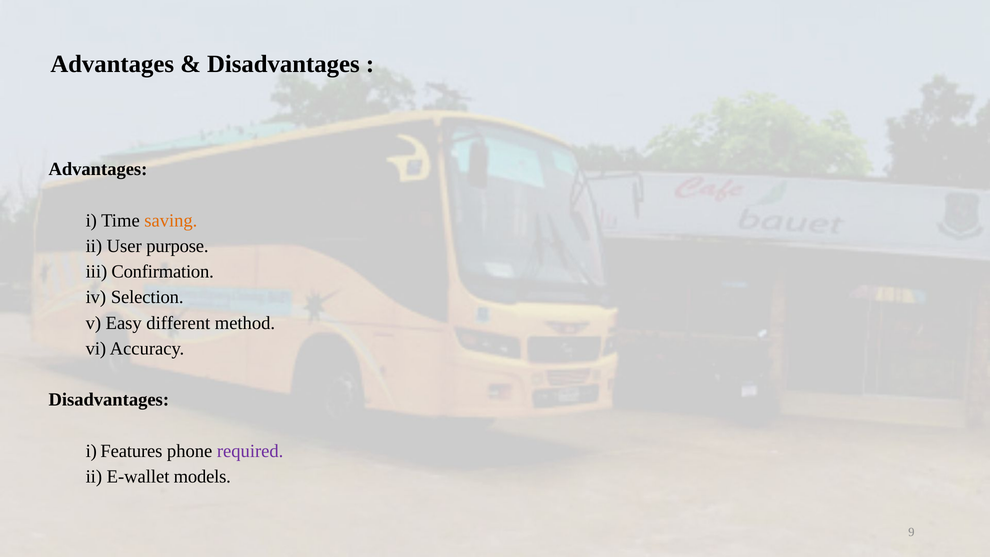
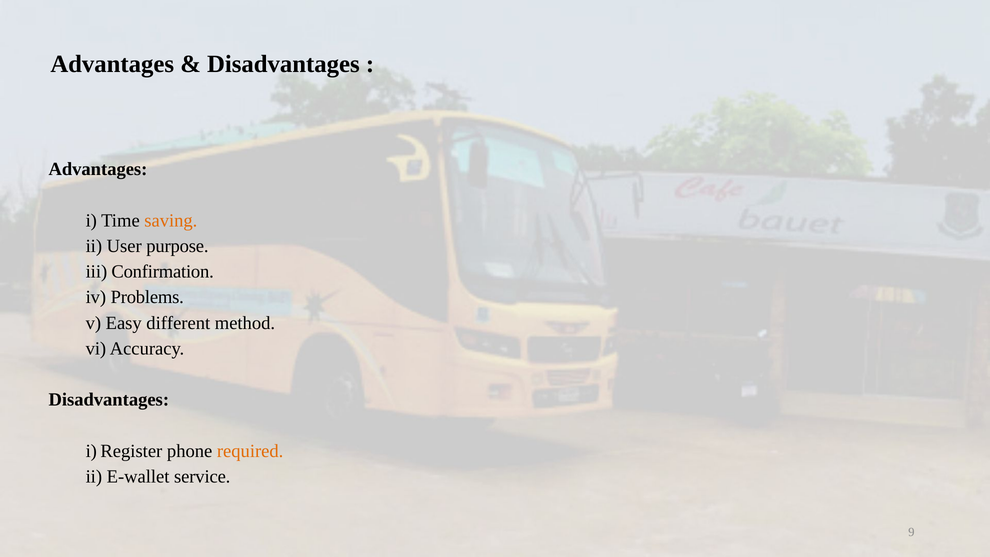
Selection: Selection -> Problems (147, 297)
Features: Features -> Register (131, 451)
required colour: purple -> orange (250, 451)
models: models -> service (202, 477)
